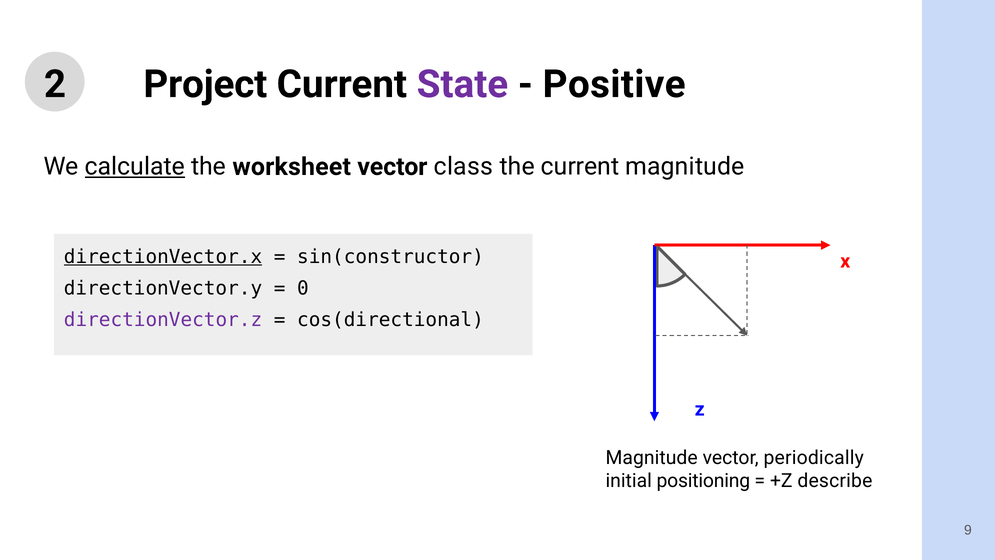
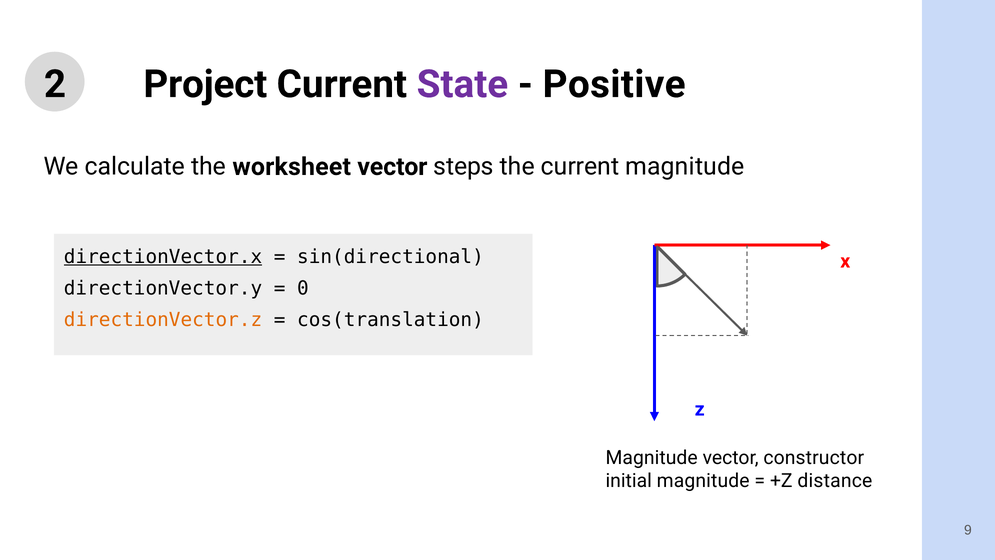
calculate underline: present -> none (135, 167)
class: class -> steps (464, 167)
sin(constructor: sin(constructor -> sin(directional (390, 257)
directionVector.z colour: purple -> orange (163, 320)
cos(directional: cos(directional -> cos(translation (390, 320)
periodically: periodically -> constructor (814, 458)
initial positioning: positioning -> magnitude (703, 481)
describe: describe -> distance (835, 481)
